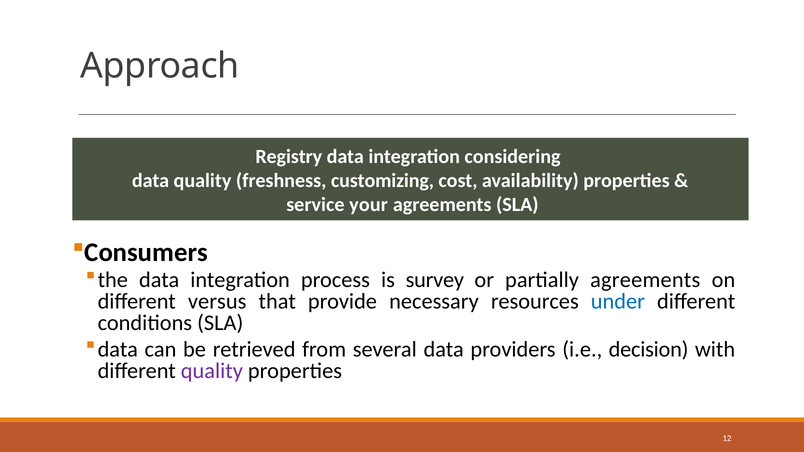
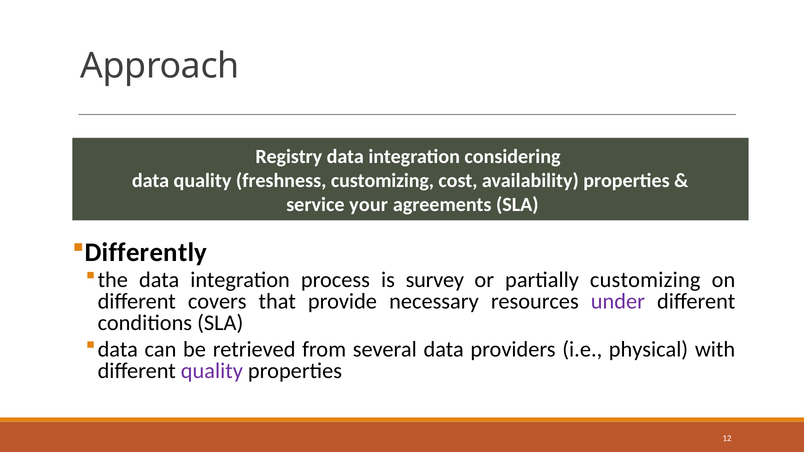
Consumers: Consumers -> Differently (146, 253)
partially agreements: agreements -> customizing (645, 280)
versus: versus -> covers (217, 302)
under colour: blue -> purple (618, 302)
decision: decision -> physical (648, 349)
